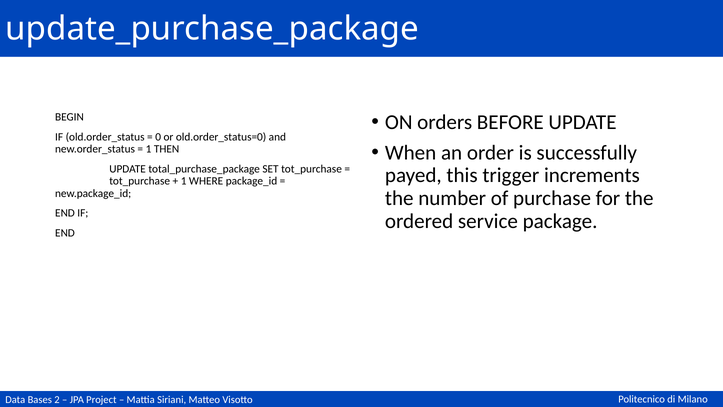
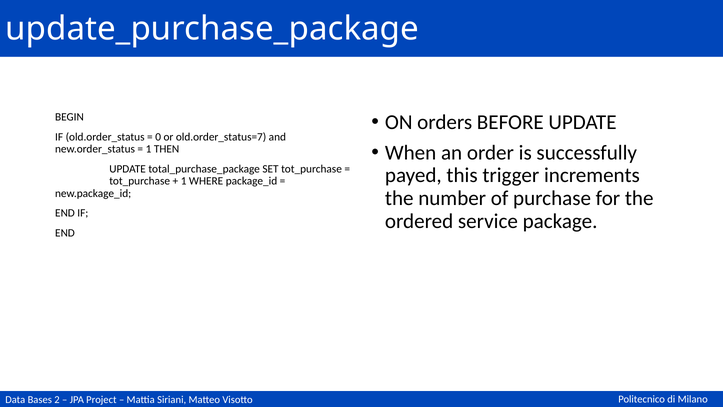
old.order_status=0: old.order_status=0 -> old.order_status=7 (221, 137)
